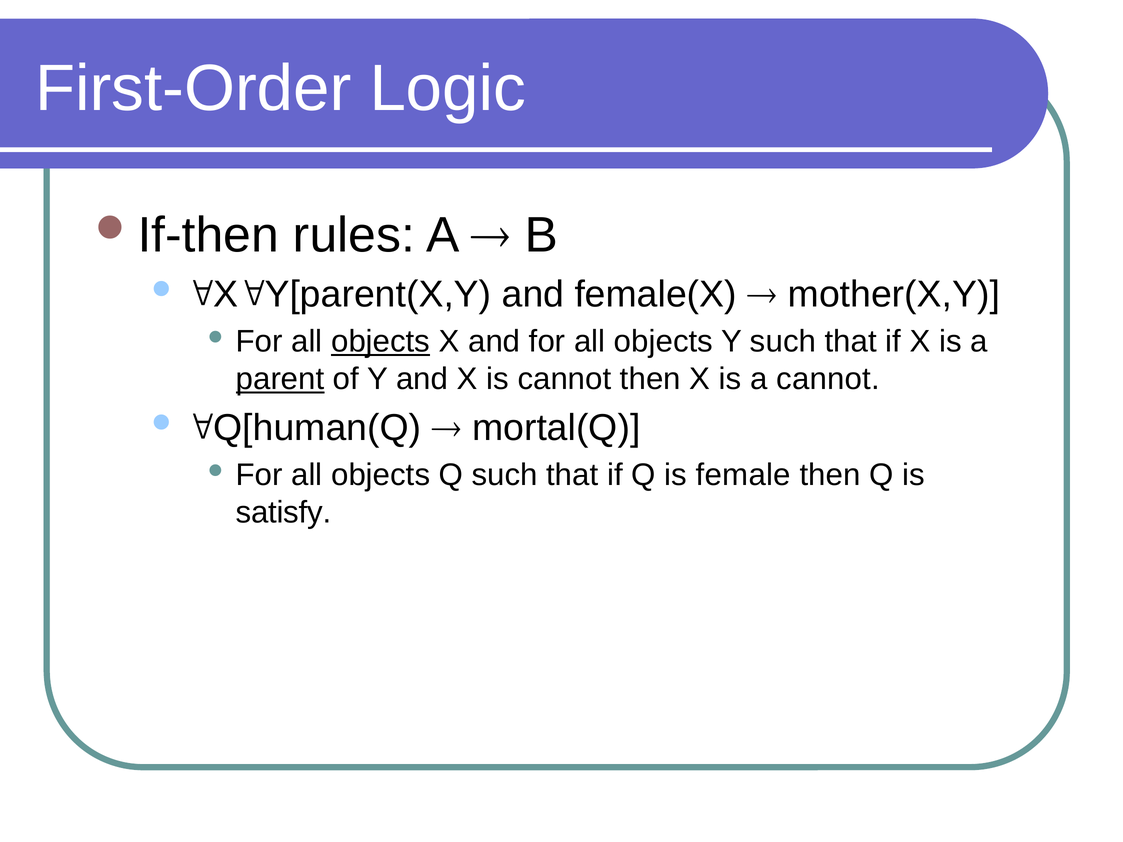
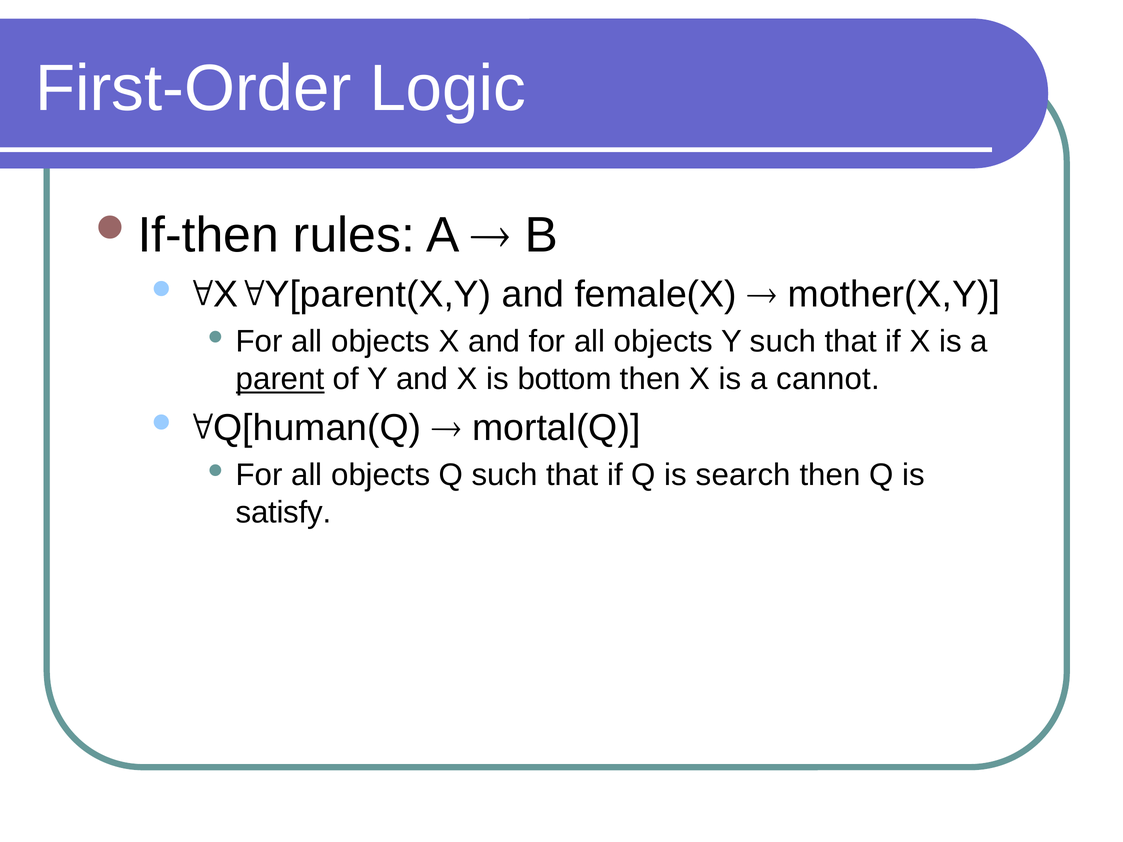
objects underline: present -> none (381, 342)
is cannot: cannot -> bottom (565, 379)
female: female -> search (743, 475)
